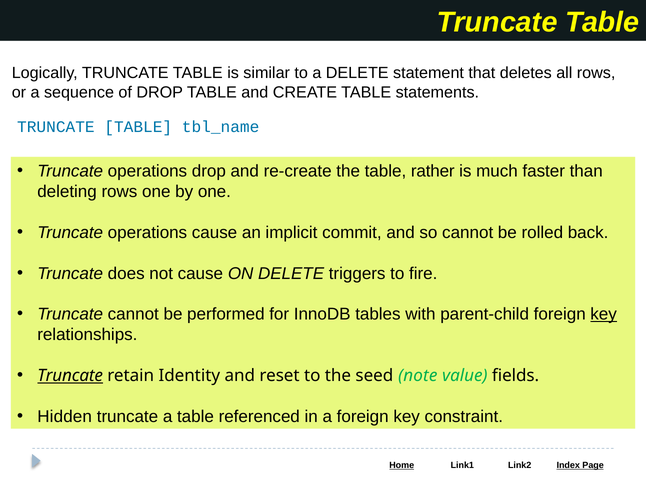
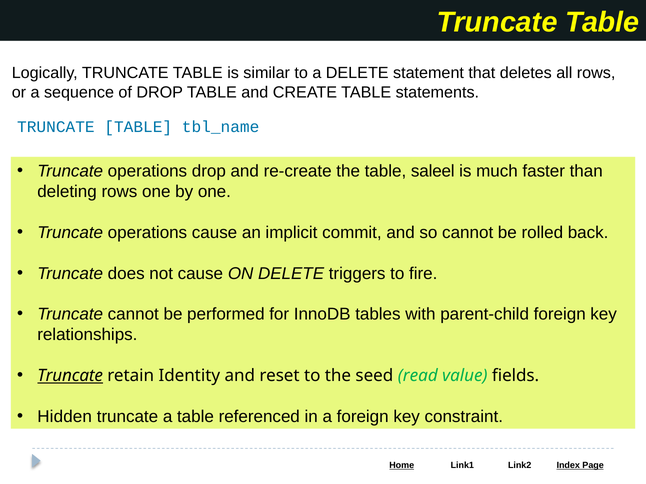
rather: rather -> saleel (433, 172)
key underline: present -> none (604, 315)
note: note -> read (418, 376)
